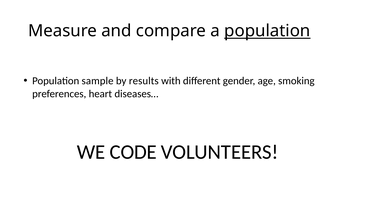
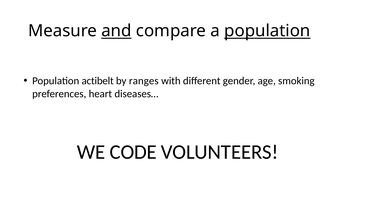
and underline: none -> present (116, 31)
sample: sample -> actibelt (98, 81)
results: results -> ranges (144, 81)
